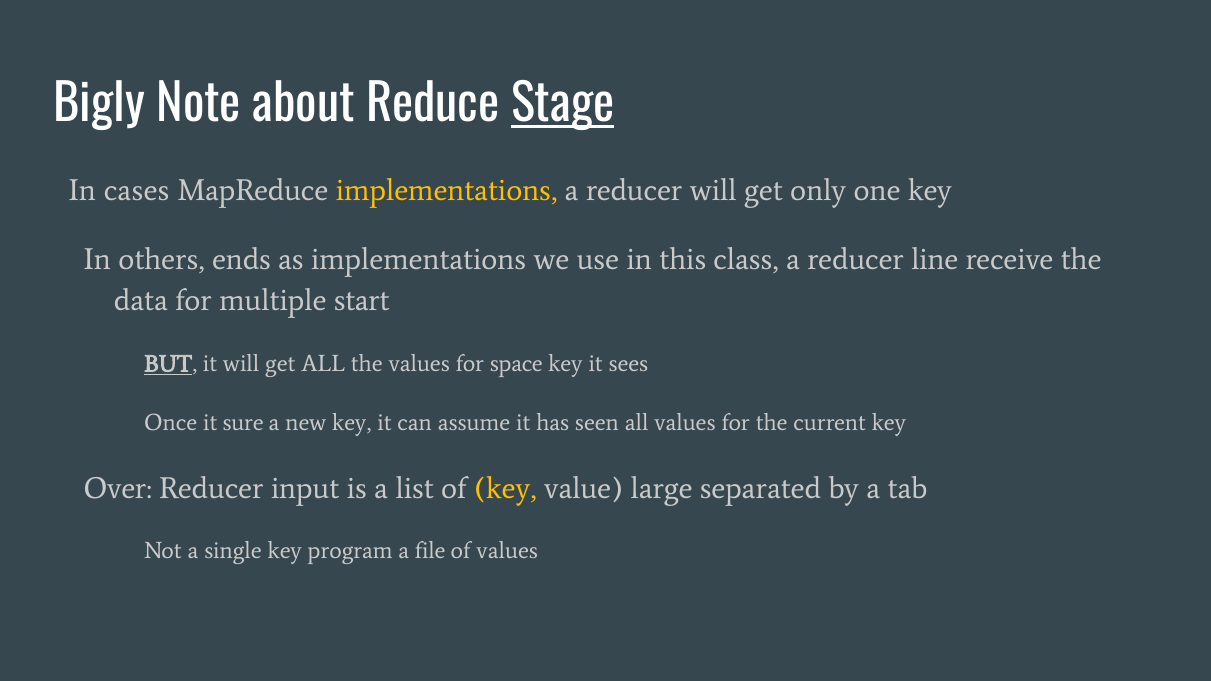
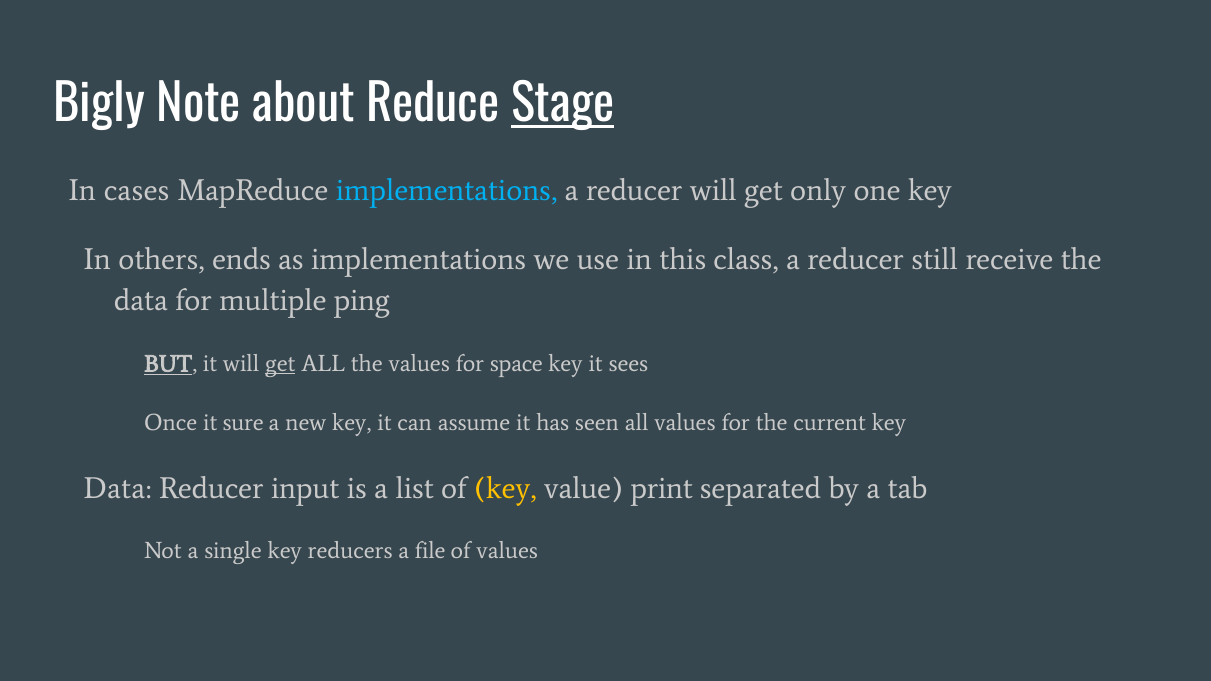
implementations colour: yellow -> light blue (447, 190)
line: line -> still (935, 259)
start: start -> ping (362, 301)
get underline: none -> present (280, 364)
Over: Over -> Data (118, 488)
large: large -> print (662, 488)
program: program -> reducers (350, 551)
